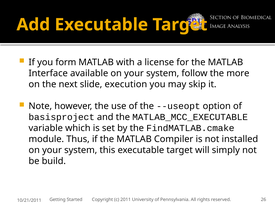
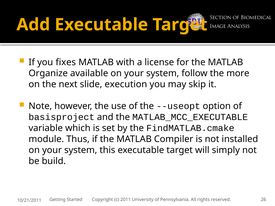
form: form -> fixes (66, 62)
Interface: Interface -> Organize (48, 73)
